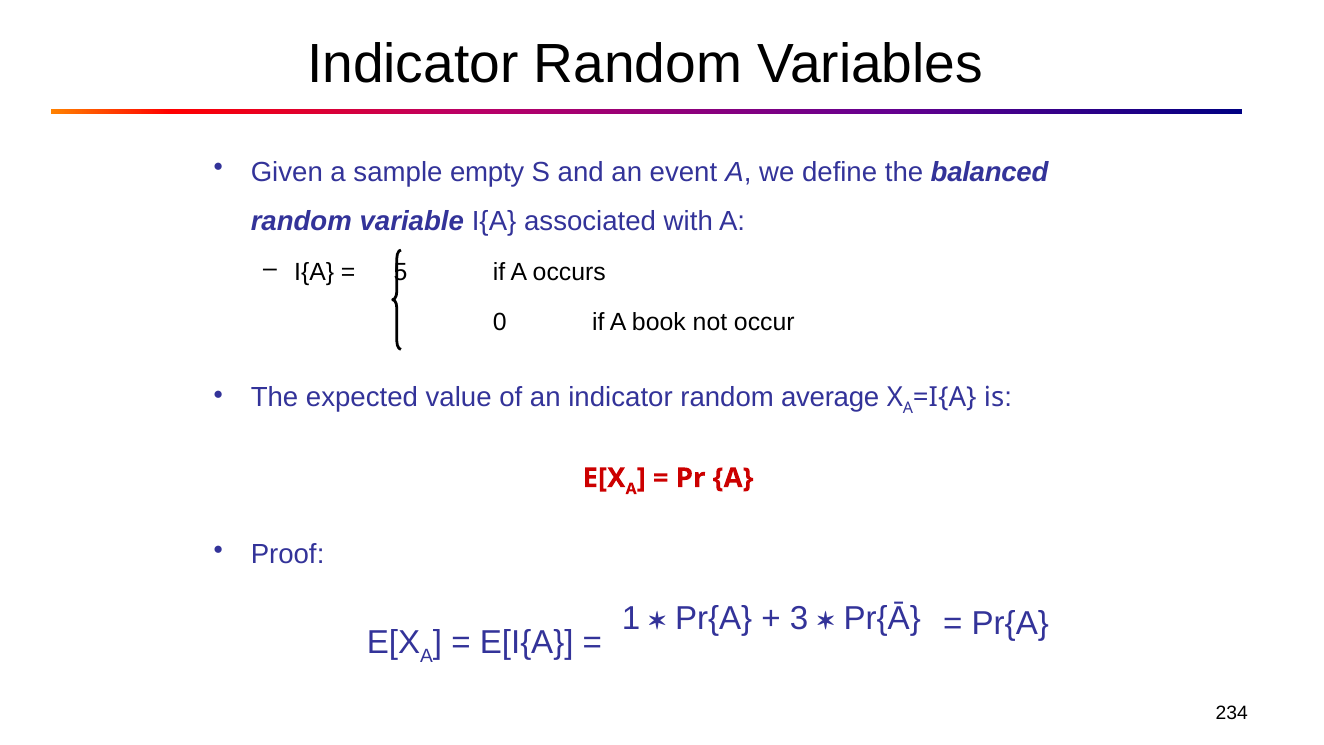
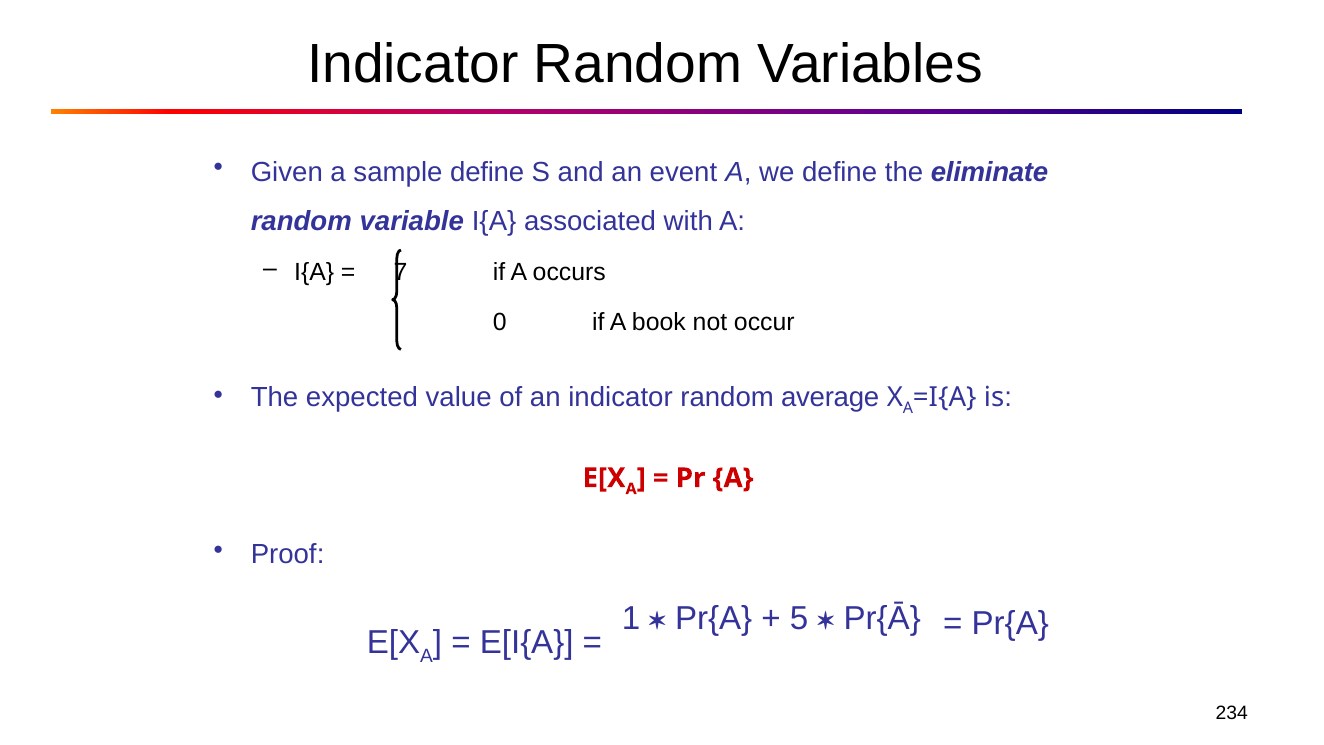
sample empty: empty -> define (487, 172)
balanced: balanced -> eliminate (990, 172)
5: 5 -> 7 (400, 273)
3: 3 -> 5 (799, 618)
